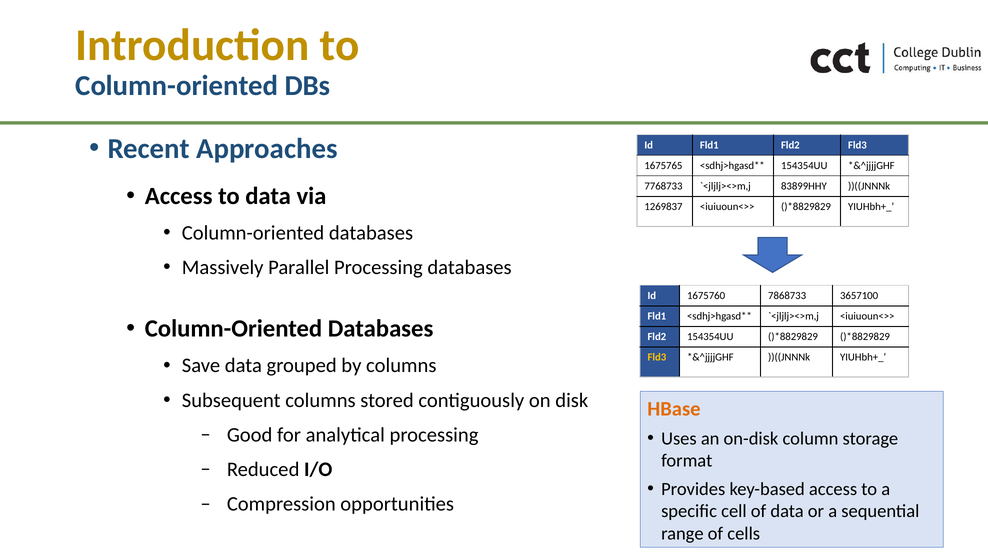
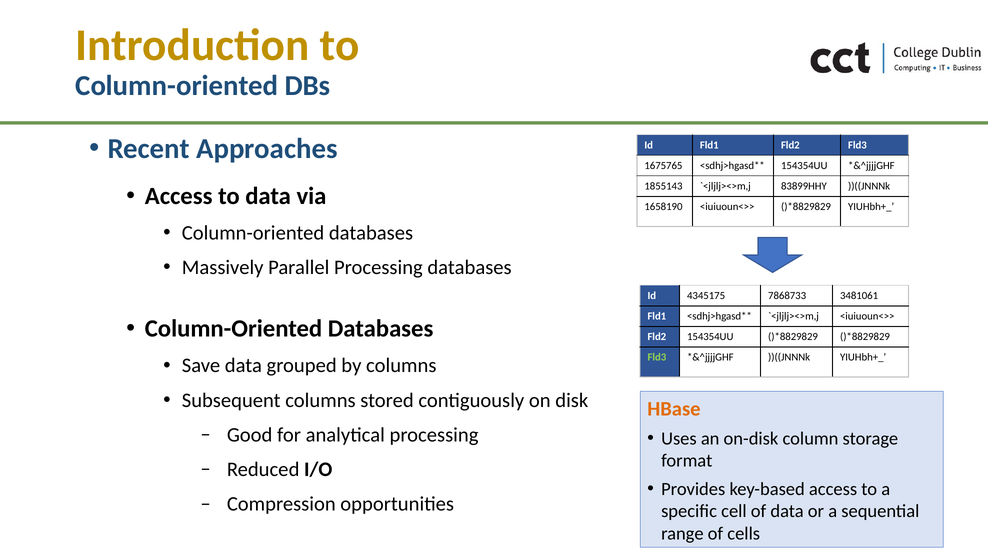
7768733: 7768733 -> 1855143 (663, 186)
1269837: 1269837 -> 1658190 (663, 207)
1675760: 1675760 -> 4345175 (706, 296)
3657100: 3657100 -> 3481061 (859, 296)
Fld3 colour: yellow -> light green (657, 357)
